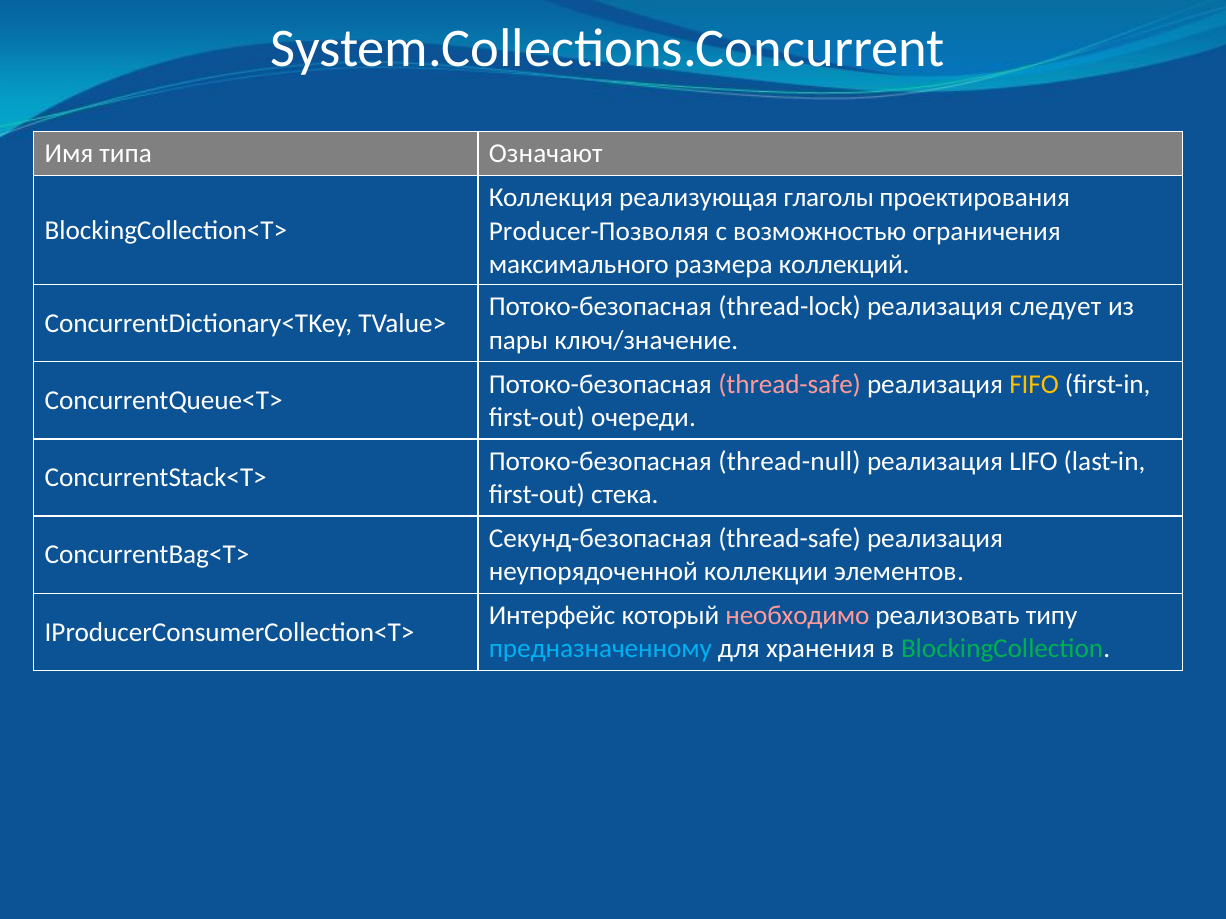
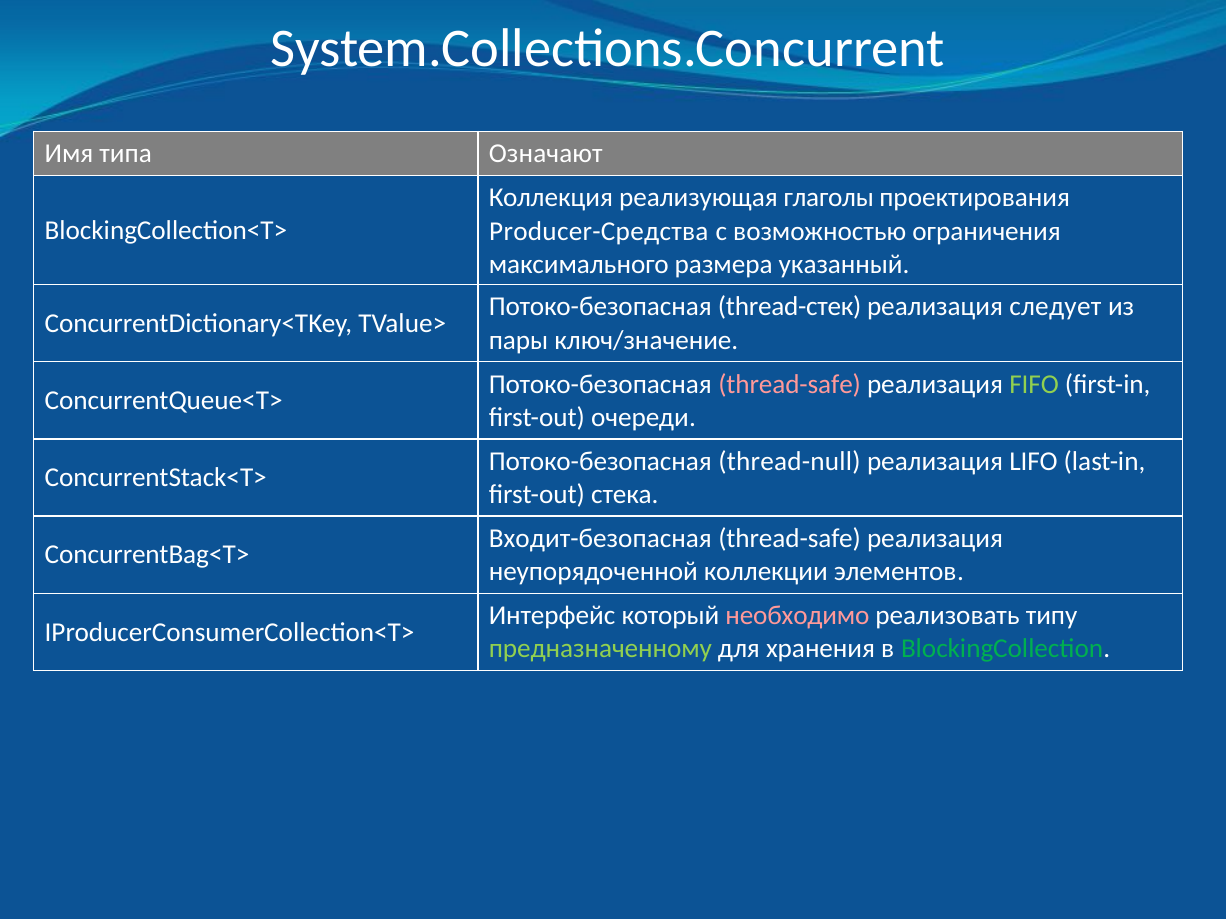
Producer-Позволяя: Producer-Позволяя -> Producer-Средства (599, 231)
коллекций: коллекций -> указанный (844, 265)
thread-lock: thread-lock -> thread-стек (790, 307)
FIFO colour: yellow -> light green (1034, 384)
Секунд-безопасная: Секунд-безопасная -> Входит-безопасная (600, 539)
предназначенному colour: light blue -> light green (600, 649)
